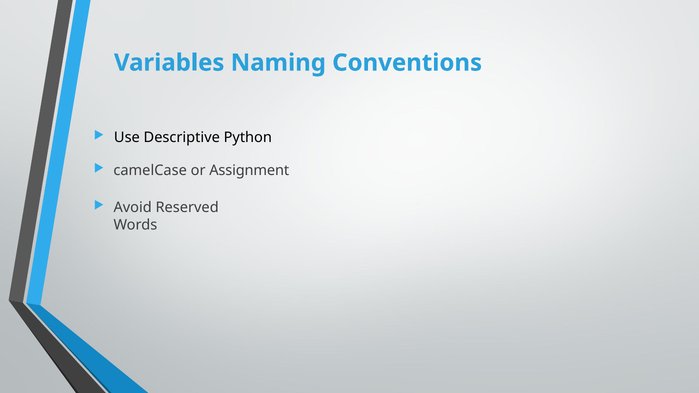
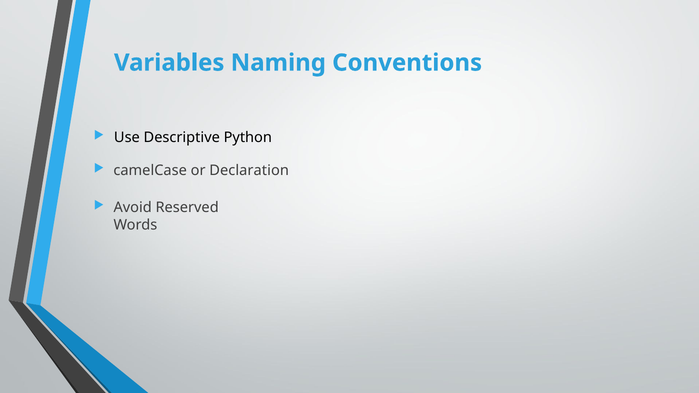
Assignment: Assignment -> Declaration (249, 171)
